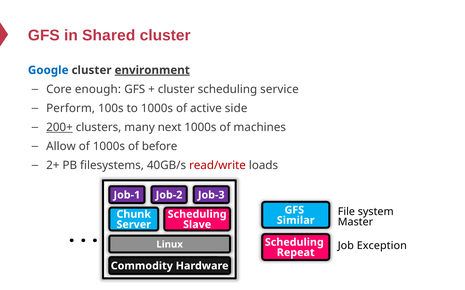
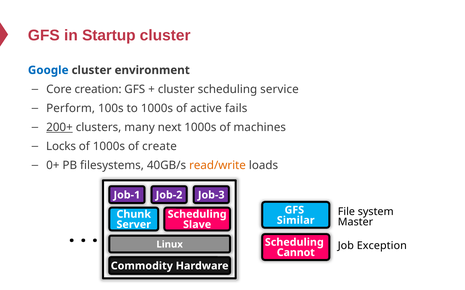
Shared: Shared -> Startup (109, 36)
environment underline: present -> none (152, 70)
enough: enough -> creation (98, 89)
side: side -> fails (236, 108)
Allow: Allow -> Locks (61, 147)
before: before -> create (159, 147)
2+: 2+ -> 0+ (53, 166)
read/write colour: red -> orange (217, 166)
Repeat: Repeat -> Cannot (296, 253)
